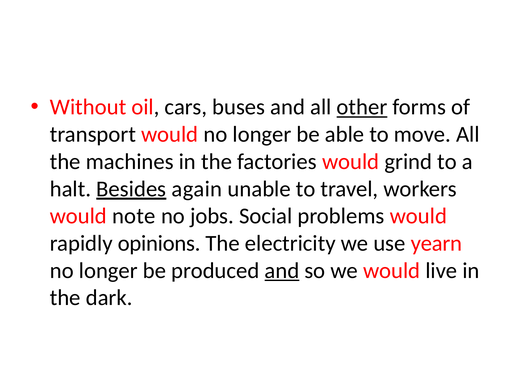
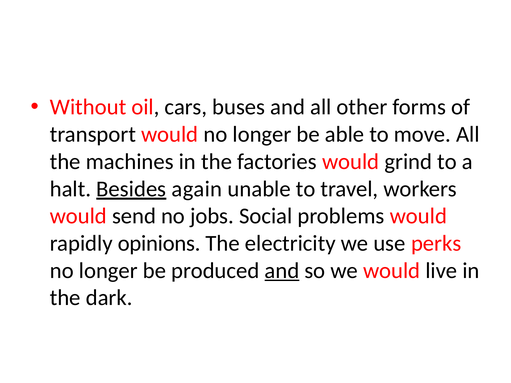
other underline: present -> none (362, 107)
note: note -> send (134, 216)
yearn: yearn -> perks (436, 243)
